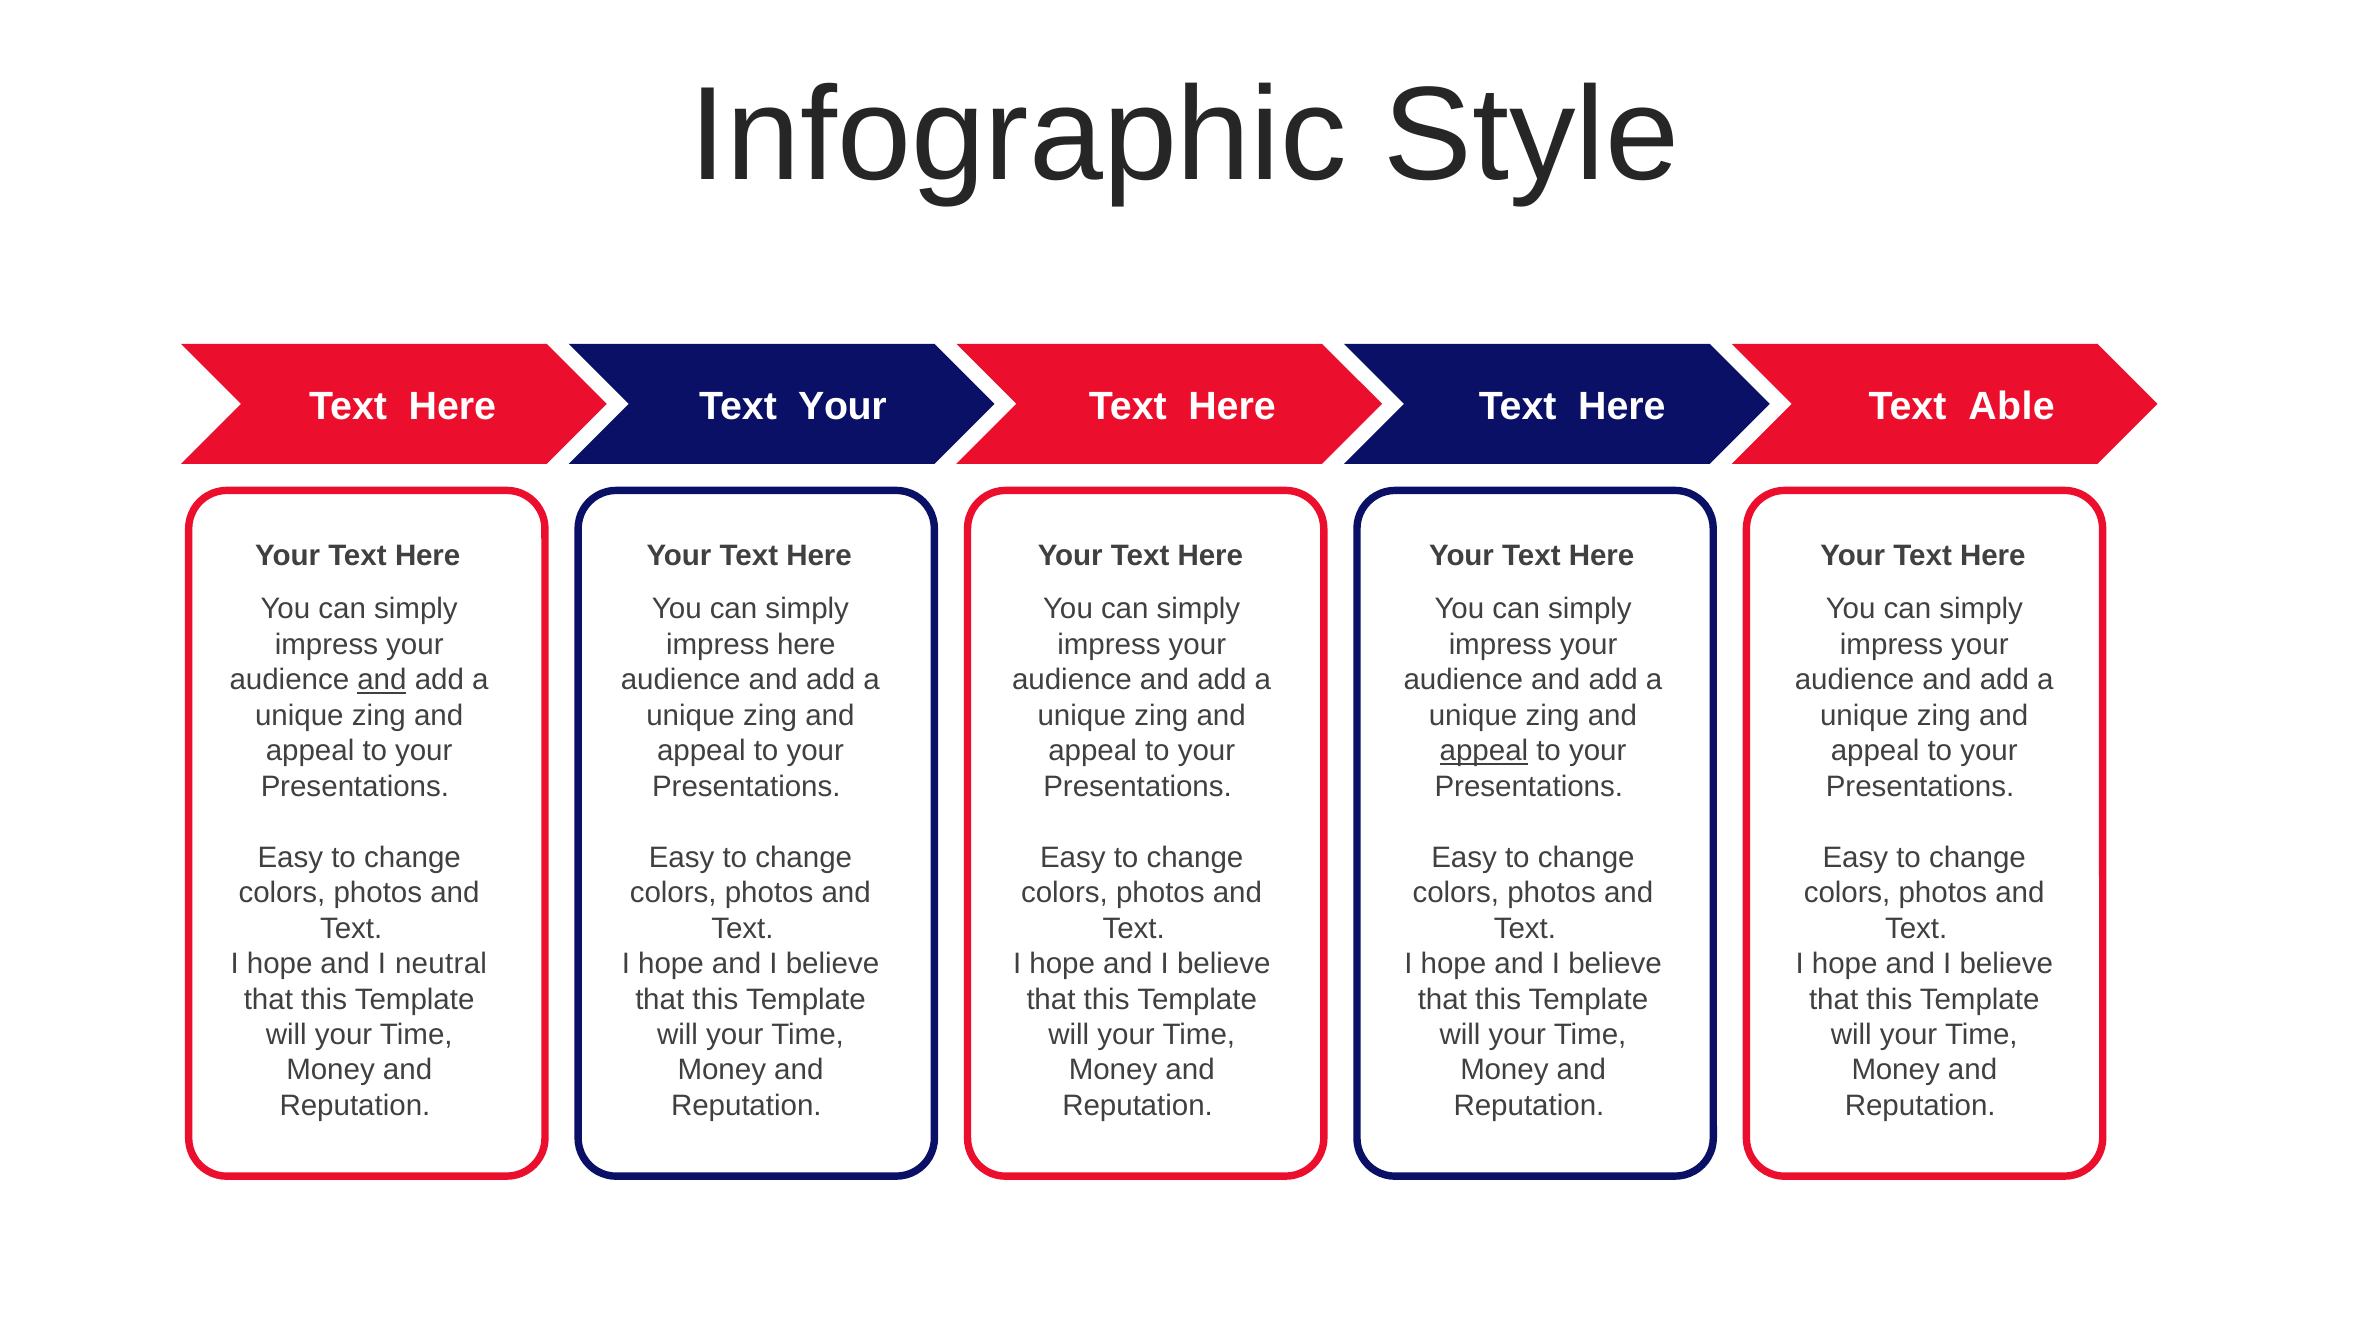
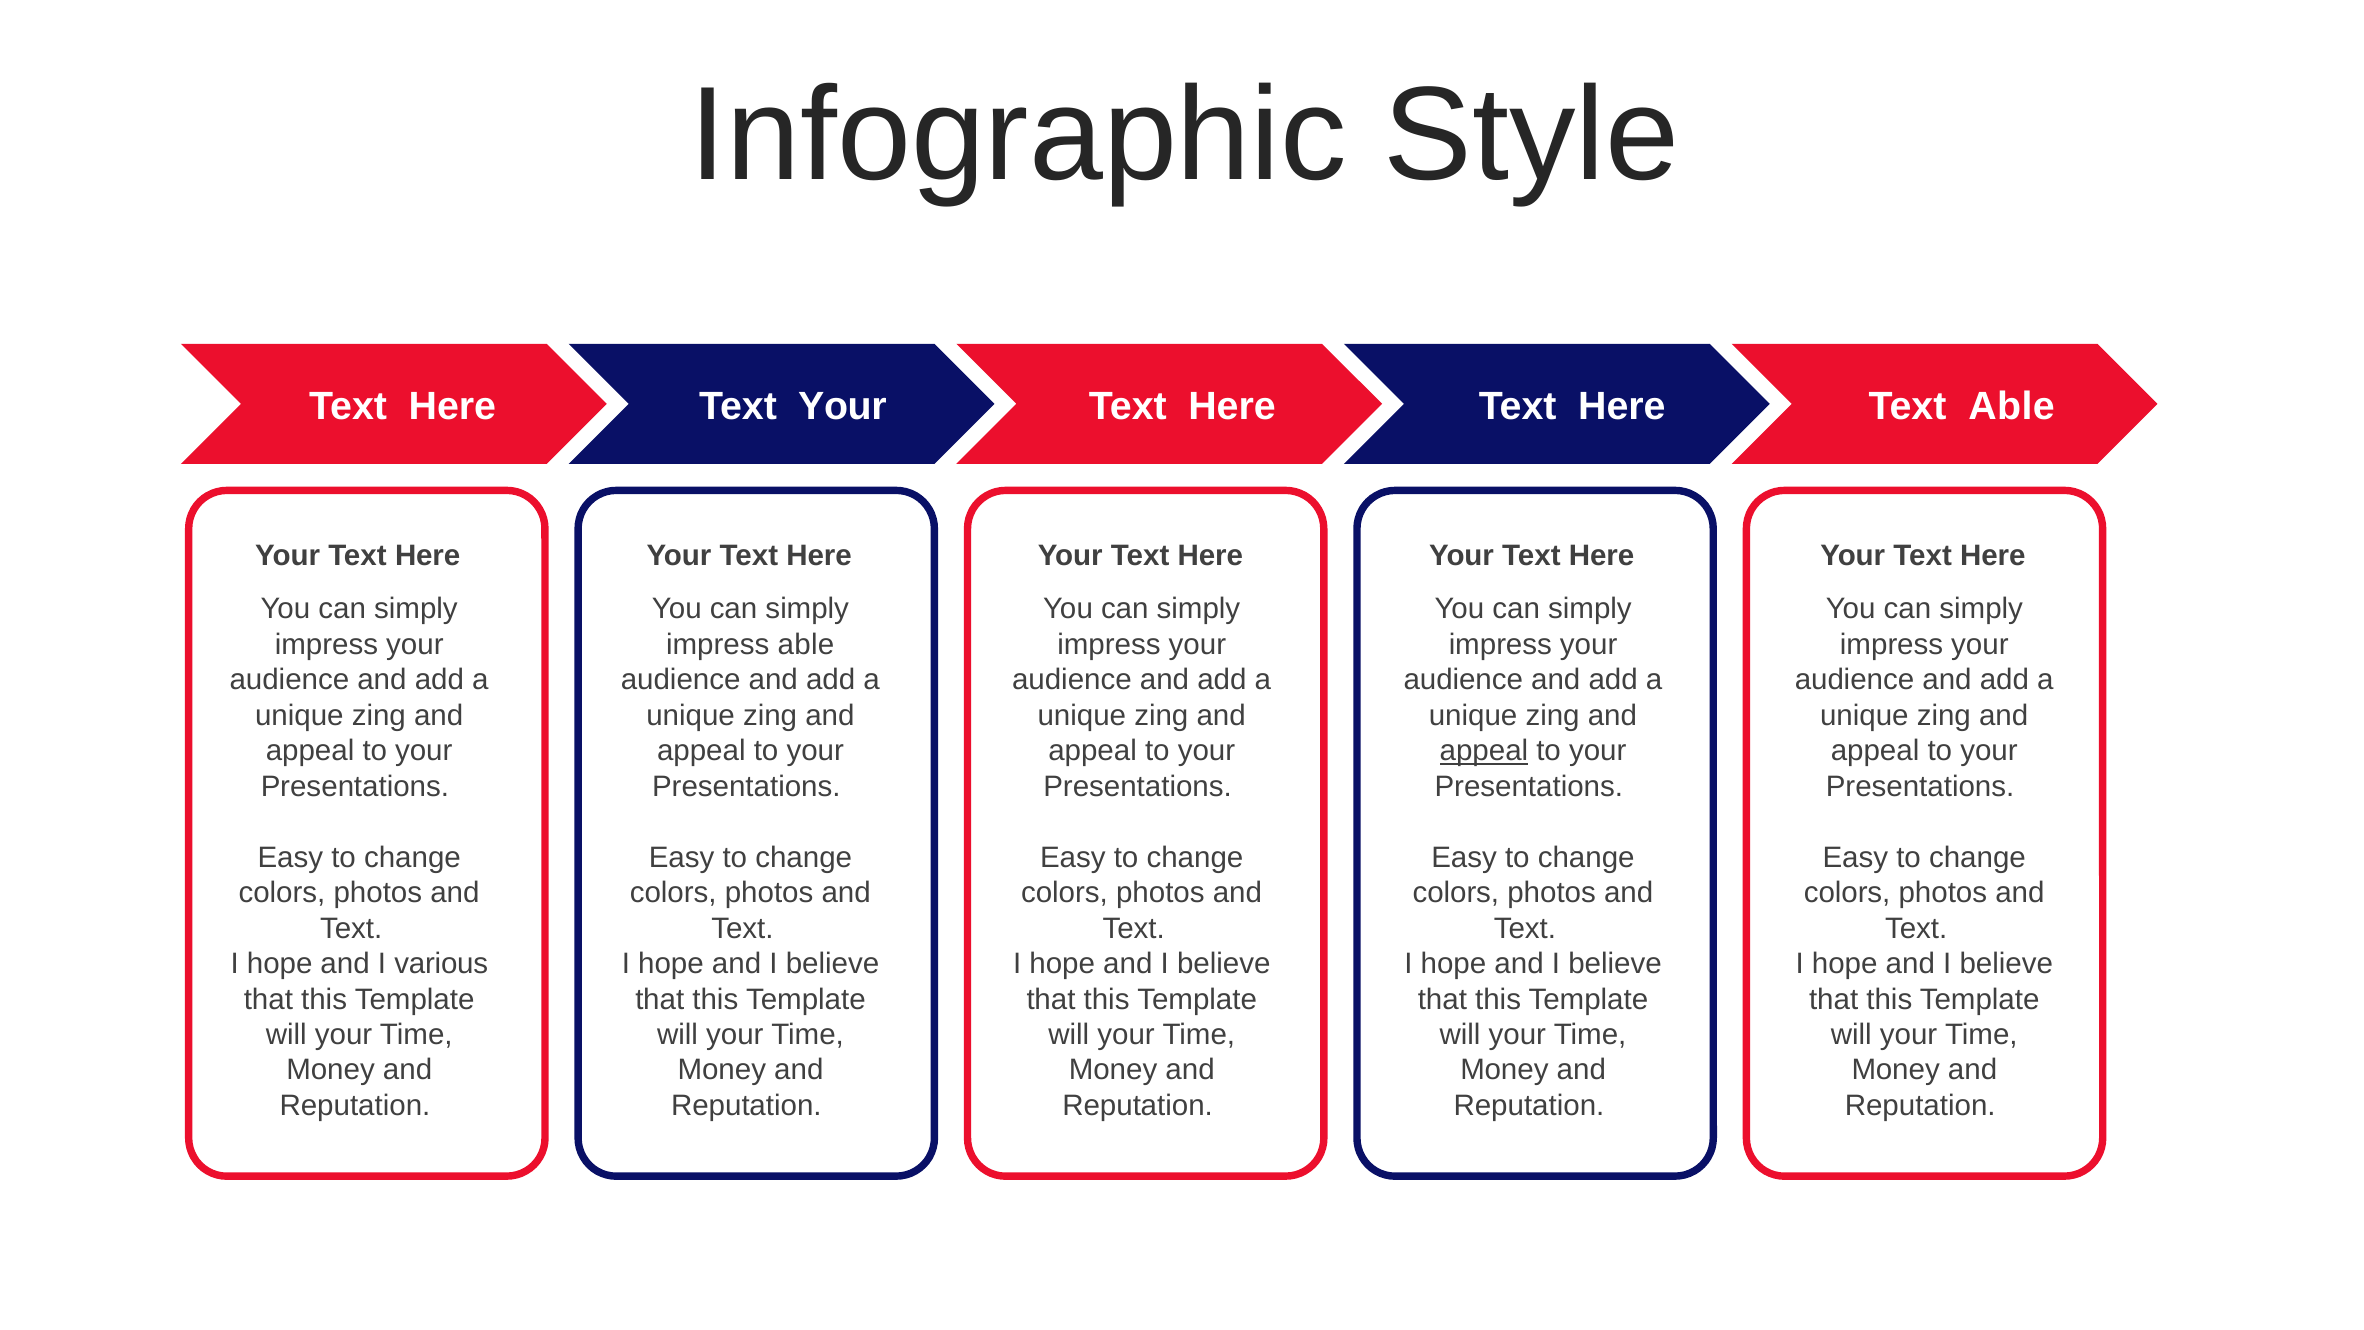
impress here: here -> able (806, 645)
and underline: present -> none (382, 680)
neutral: neutral -> various (441, 964)
